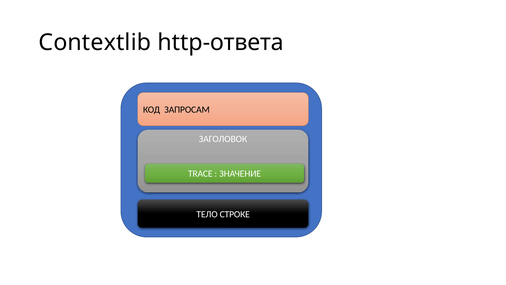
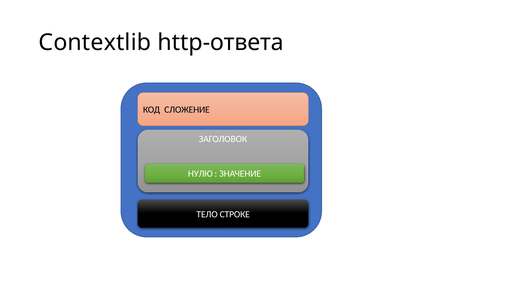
ЗАПРОСАМ: ЗАПРОСАМ -> СЛОЖЕНИЕ (187, 110)
TRACE: TRACE -> НУЛЮ (200, 174)
